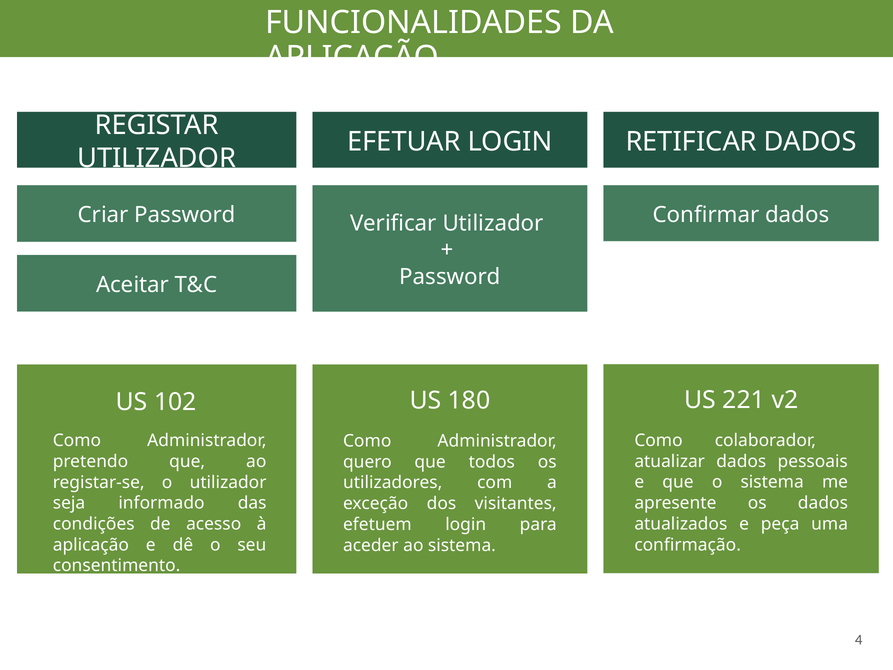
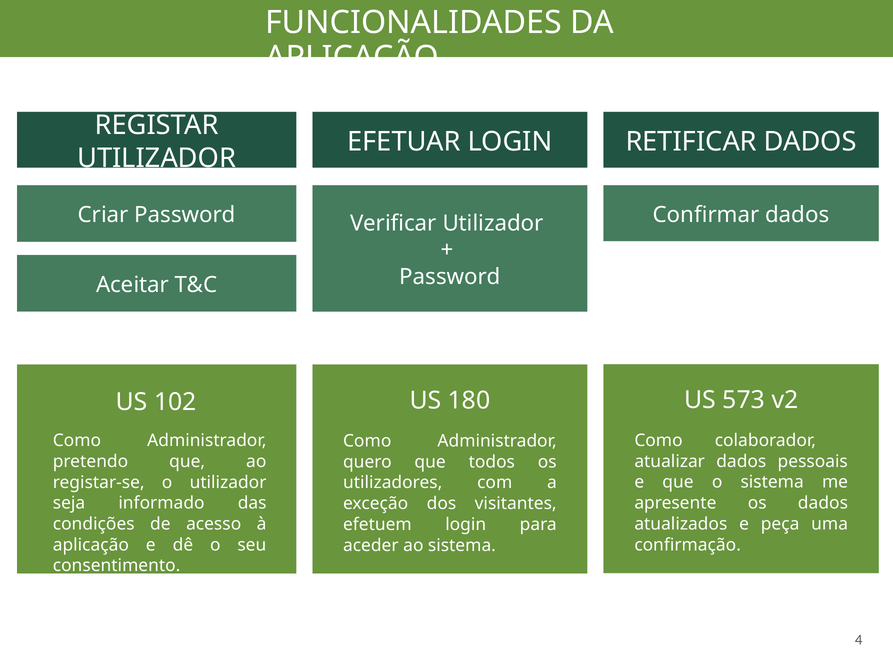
221: 221 -> 573 (744, 400)
